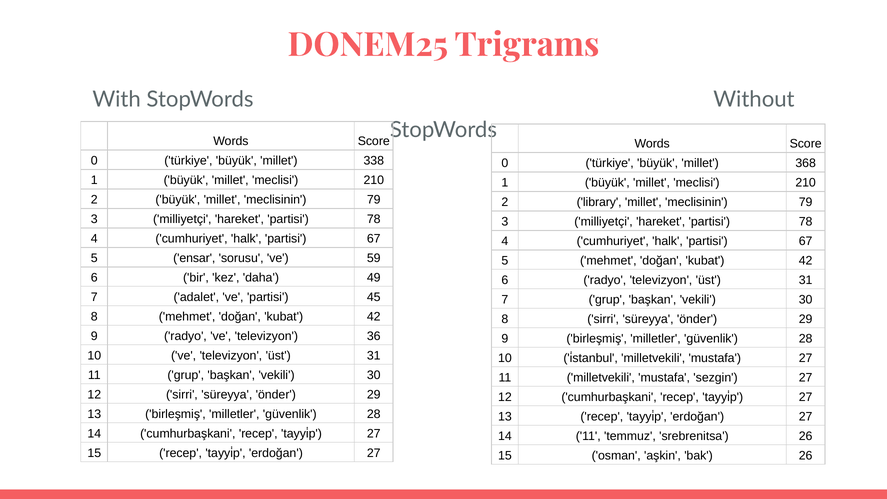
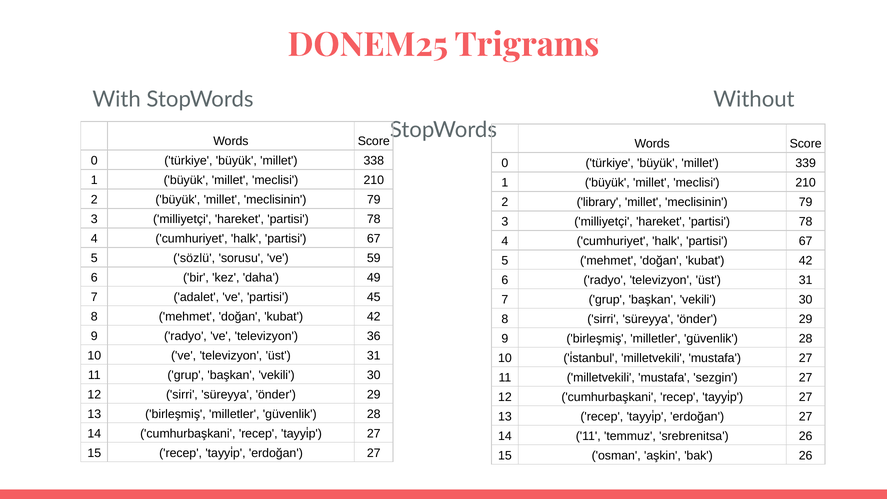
368: 368 -> 339 (806, 163)
ensar: ensar -> sözlü (194, 258)
